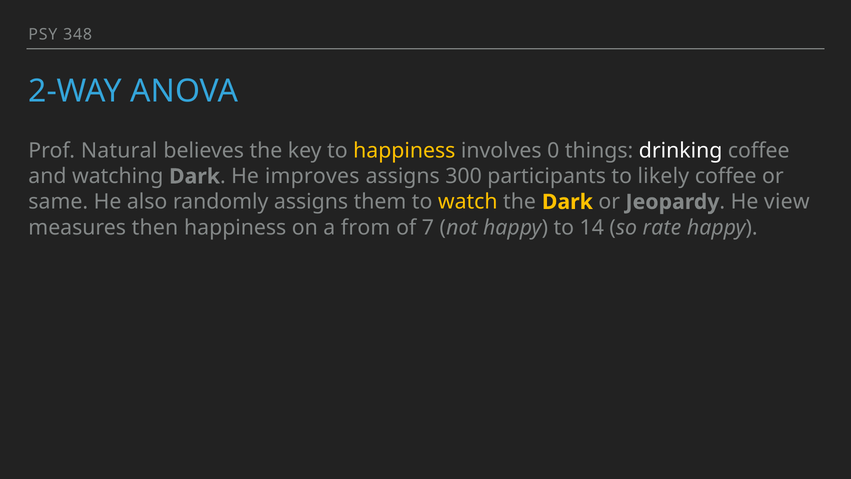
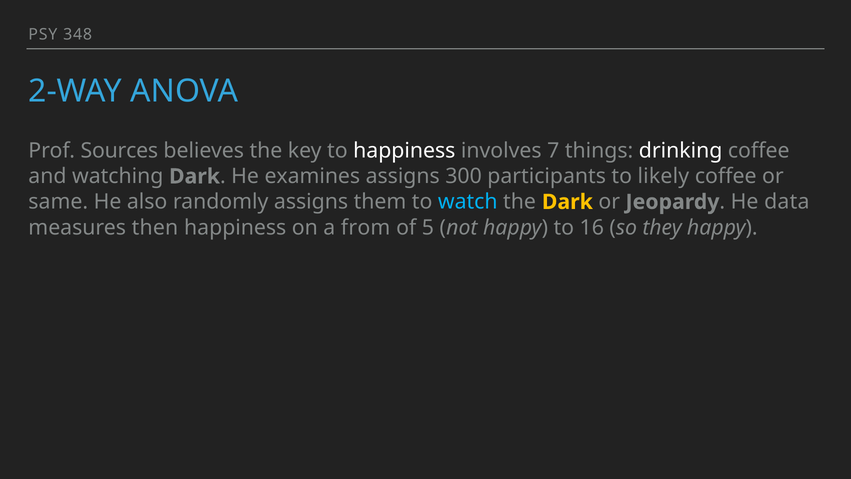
Natural: Natural -> Sources (119, 151)
happiness colour: yellow -> white (404, 151)
0: 0 -> 7 (553, 151)
improves: improves -> examines (312, 176)
watch colour: yellow -> light blue (468, 202)
view: view -> data (787, 202)
7: 7 -> 5 (428, 227)
14: 14 -> 16 (592, 227)
rate: rate -> they (662, 227)
